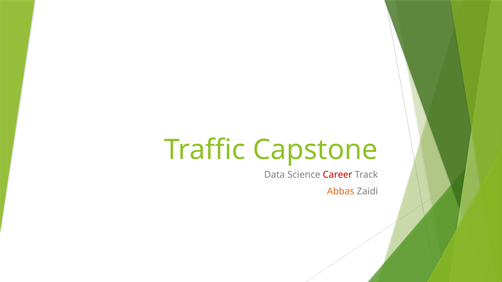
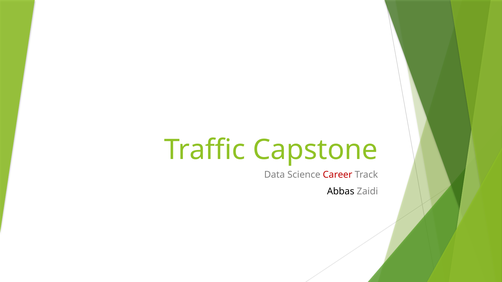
Abbas colour: orange -> black (341, 192)
